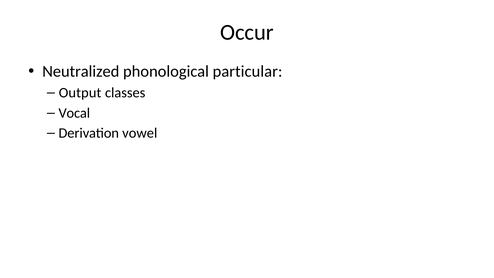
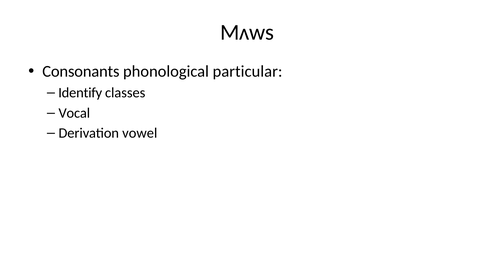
Occur: Occur -> Mʌws (247, 32)
Neutralized: Neutralized -> Consonants (81, 72)
Output: Output -> Identify (80, 93)
